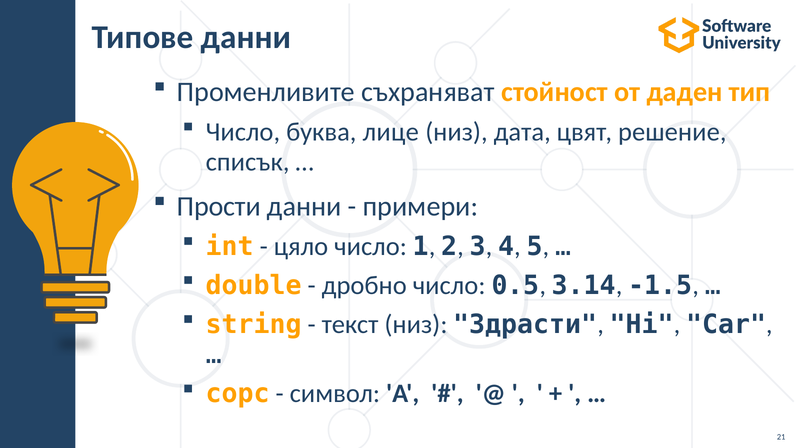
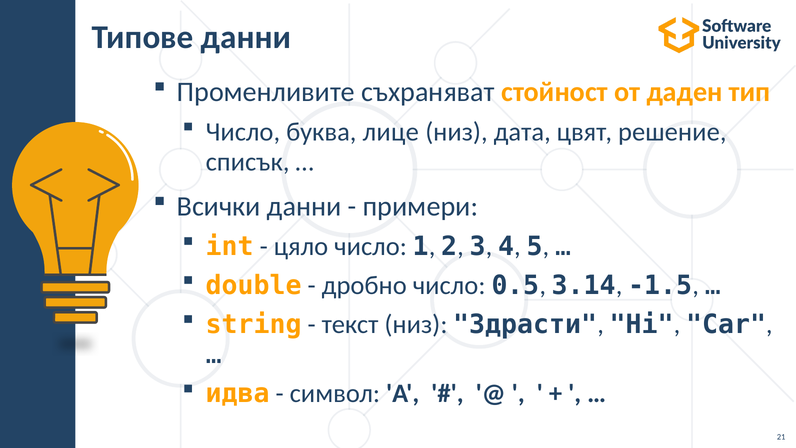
Прости: Прости -> Всички (219, 206)
сорс: сорс -> идва (238, 393)
